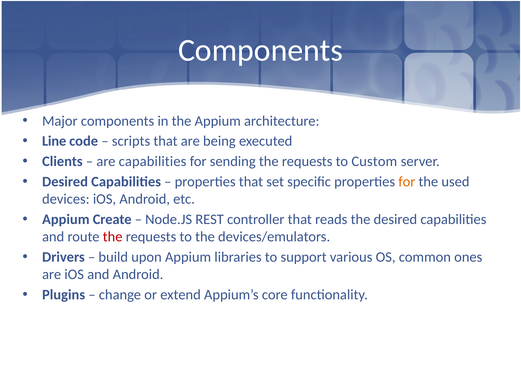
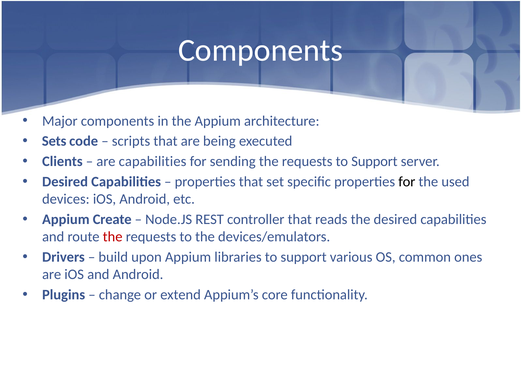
Line: Line -> Sets (54, 141)
requests to Custom: Custom -> Support (374, 161)
for colour: orange -> black (407, 182)
